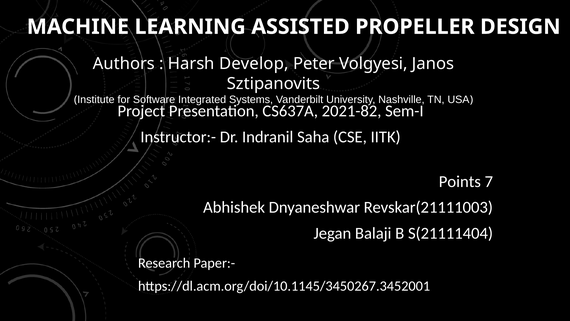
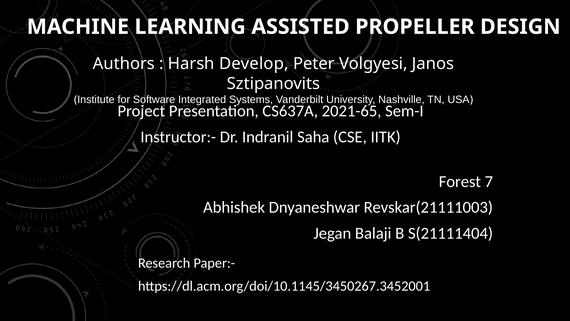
2021-82: 2021-82 -> 2021-65 (352, 111)
Points: Points -> Forest (460, 181)
